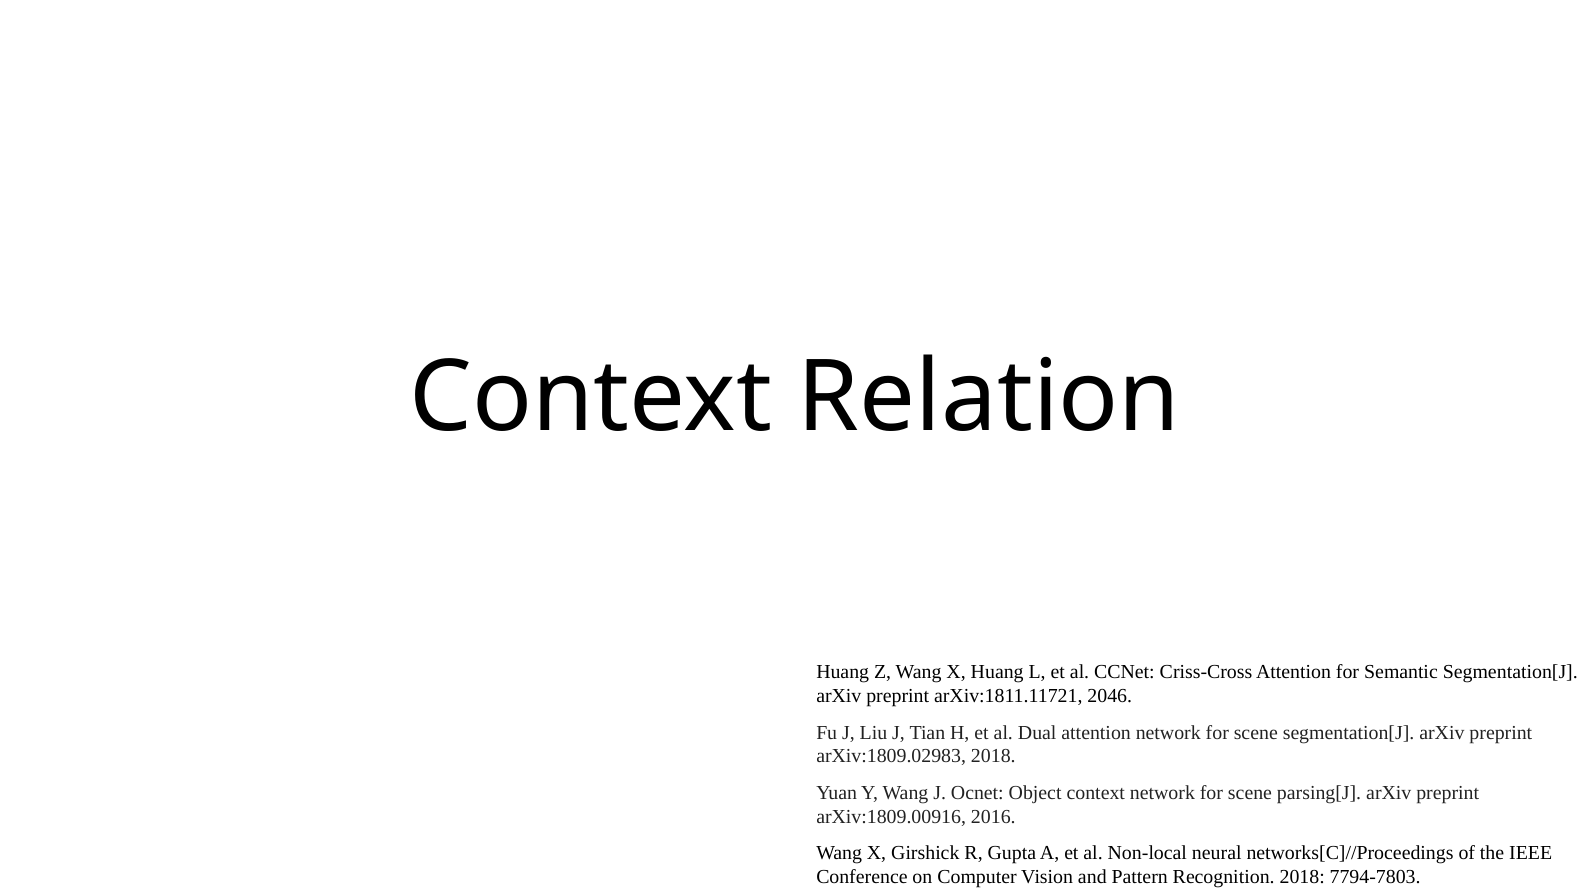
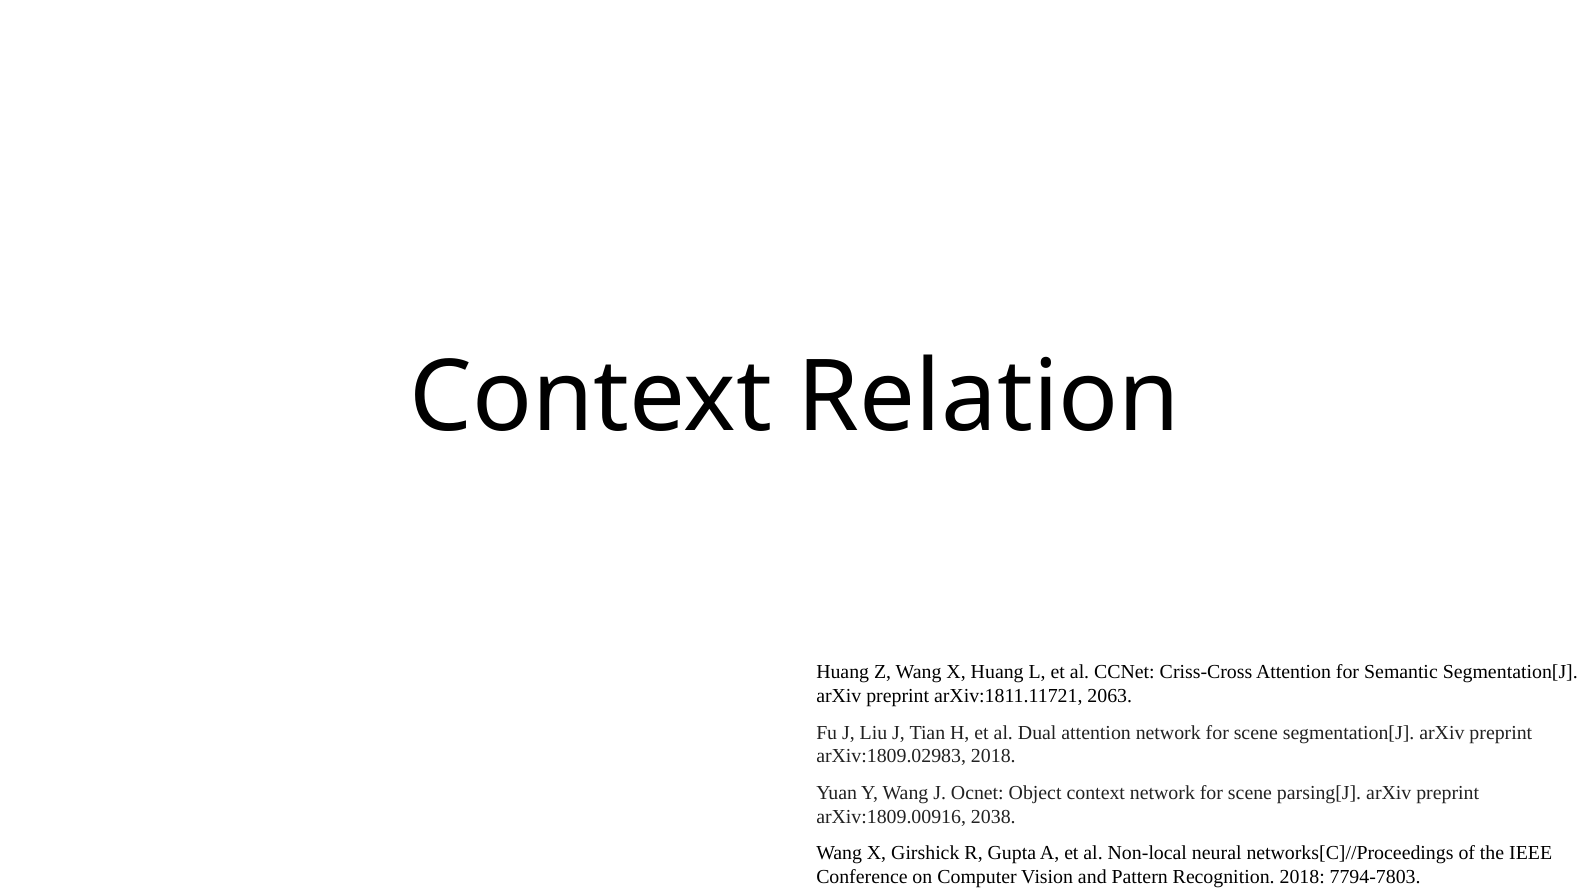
2046: 2046 -> 2063 (1110, 696)
2016: 2016 -> 2038 (993, 817)
